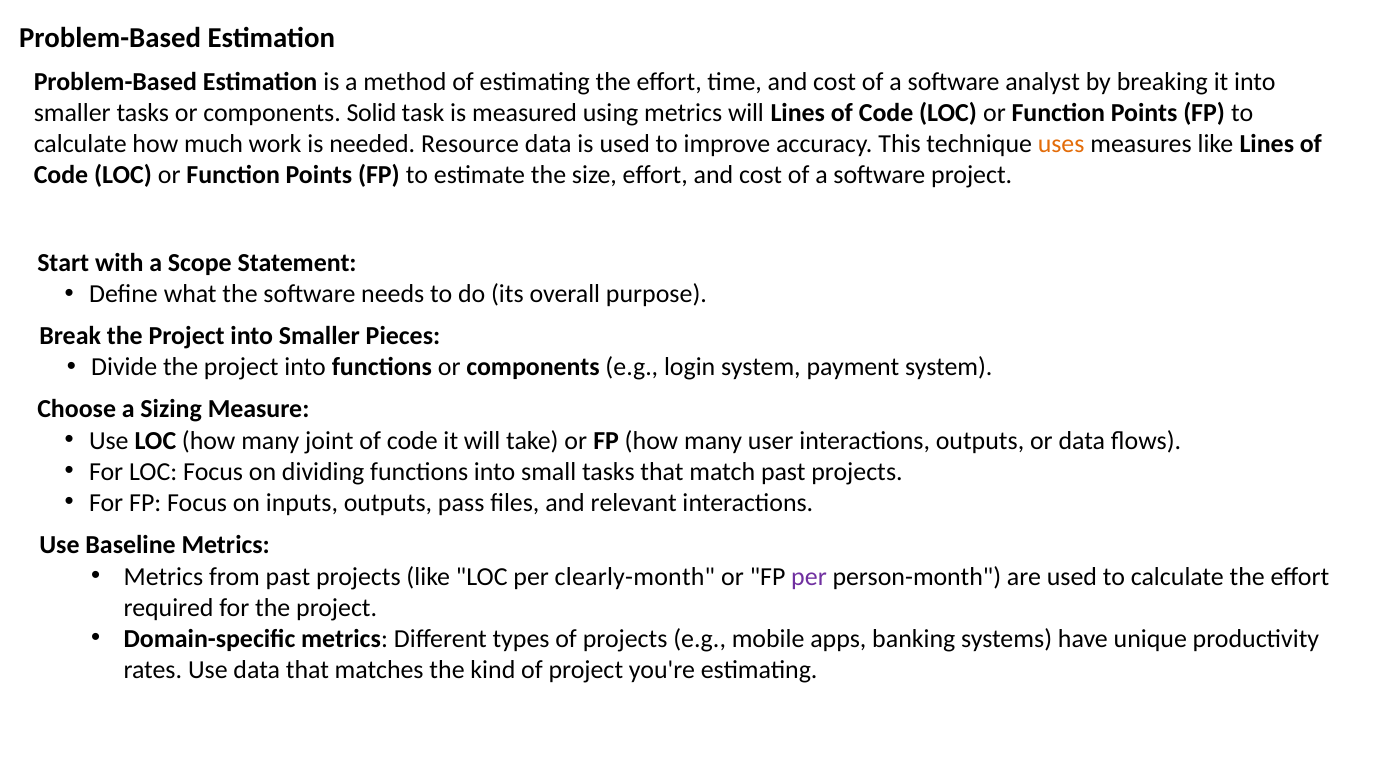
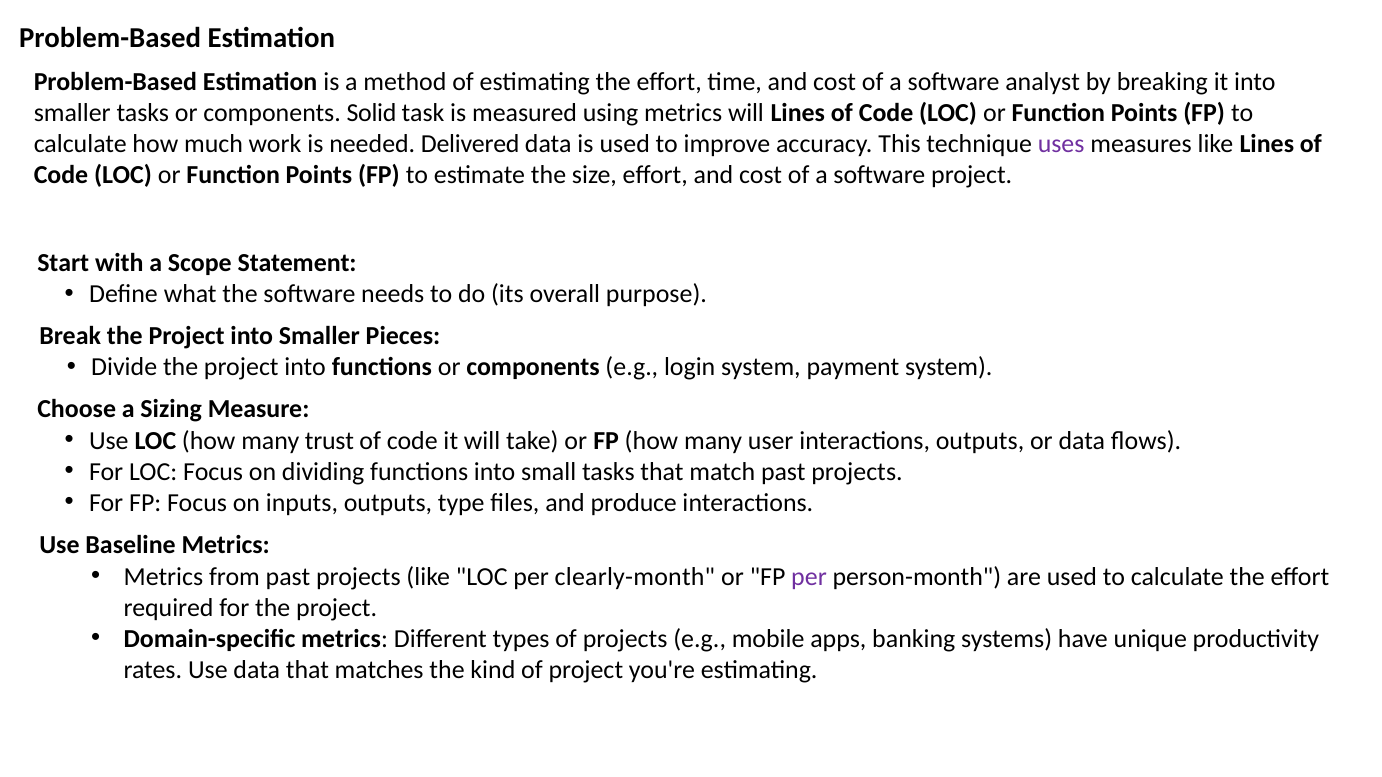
Resource: Resource -> Delivered (470, 144)
uses colour: orange -> purple (1061, 144)
joint: joint -> trust (329, 441)
pass: pass -> type (461, 503)
relevant: relevant -> produce (634, 503)
